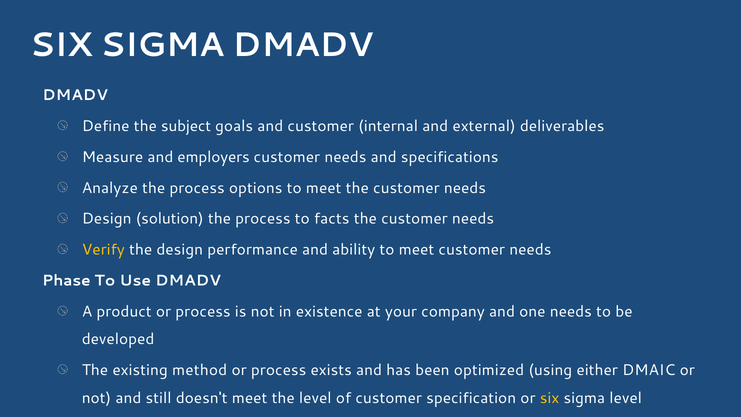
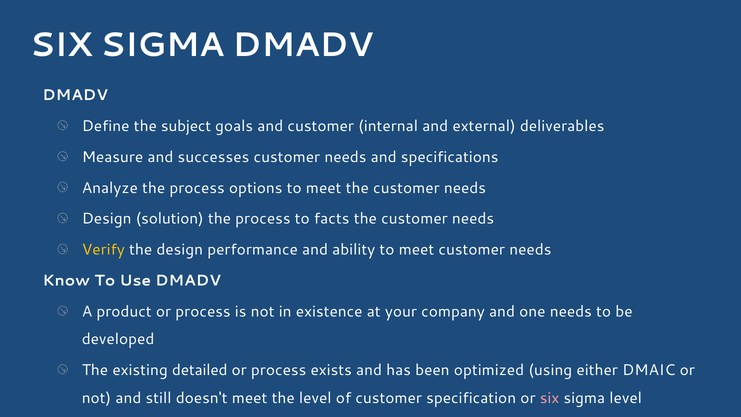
employers: employers -> successes (213, 157)
Phase: Phase -> Know (66, 281)
method: method -> detailed (200, 370)
six colour: yellow -> pink (550, 398)
